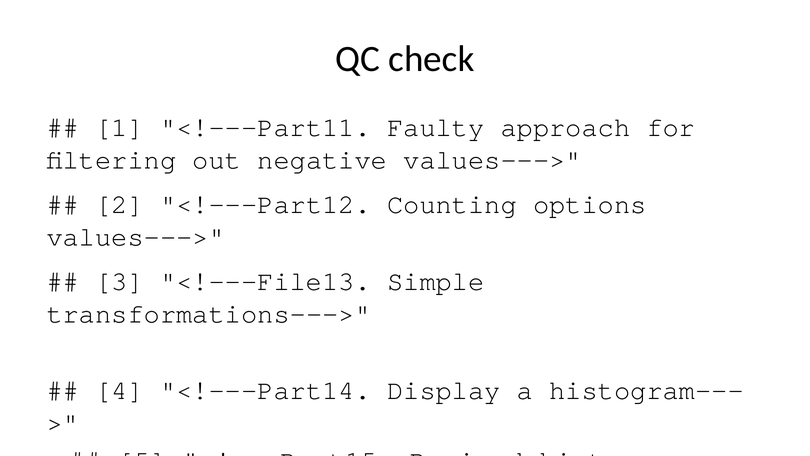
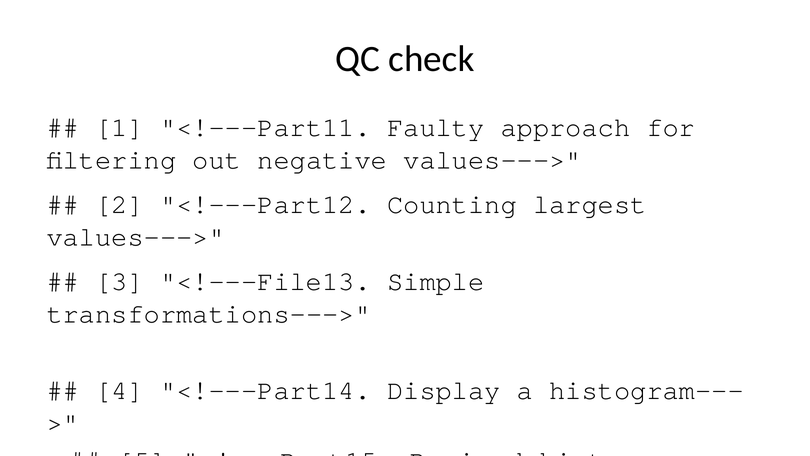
options: options -> largest (590, 204)
